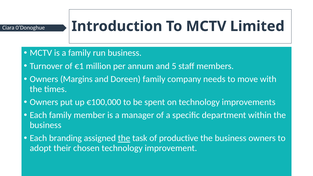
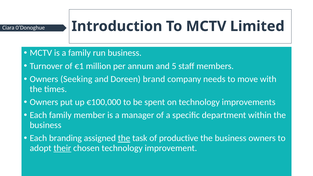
Margins: Margins -> Seeking (76, 79)
Doreen family: family -> brand (154, 79)
their underline: none -> present (62, 148)
